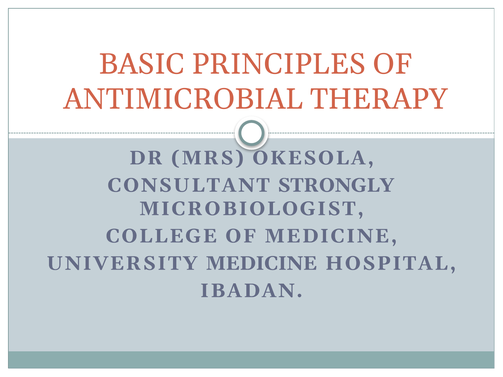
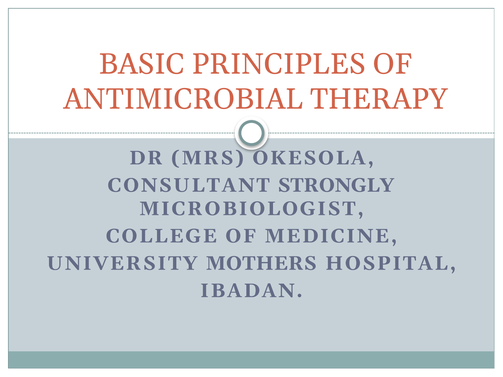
UNIVERSITY MEDICINE: MEDICINE -> MOTHERS (261, 264)
